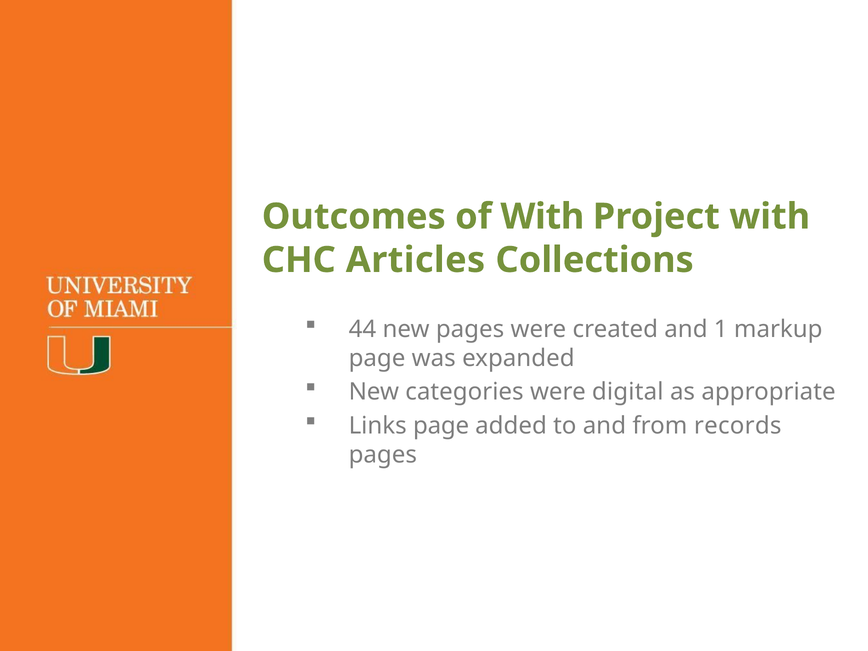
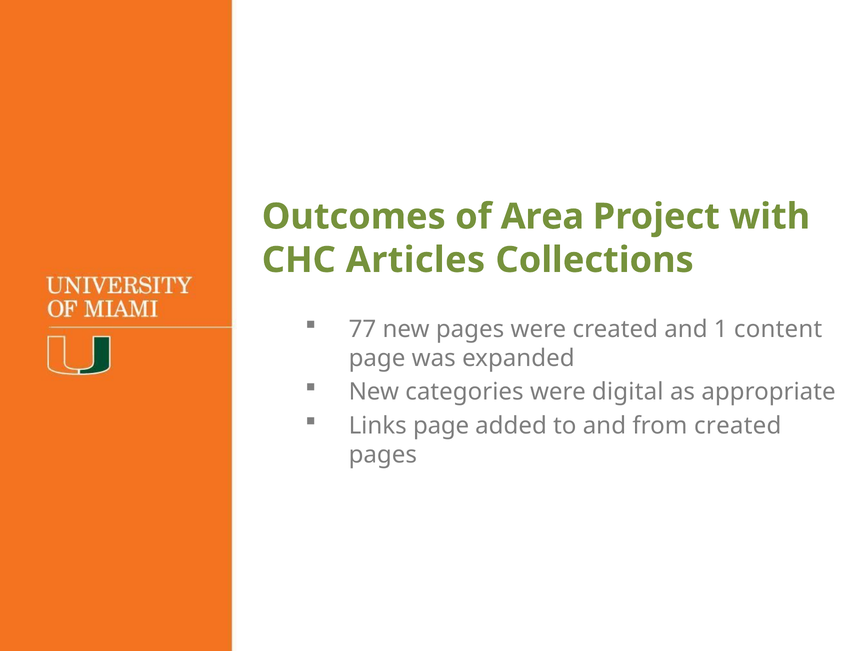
of With: With -> Area (542, 217)
44: 44 -> 77 (362, 329)
markup: markup -> content (778, 329)
from records: records -> created (738, 426)
